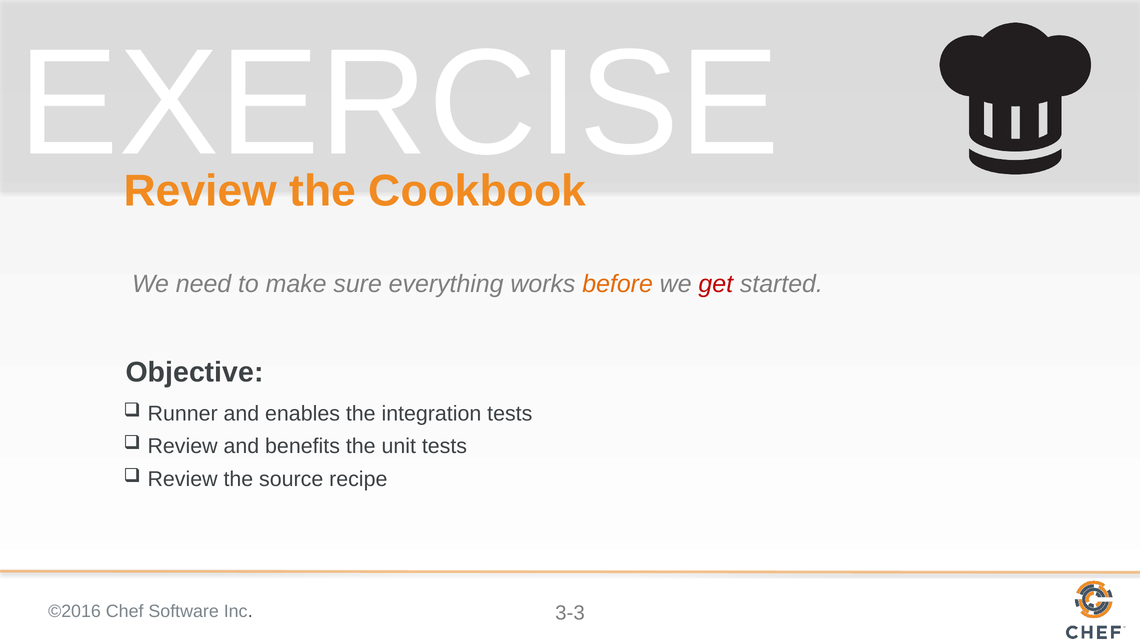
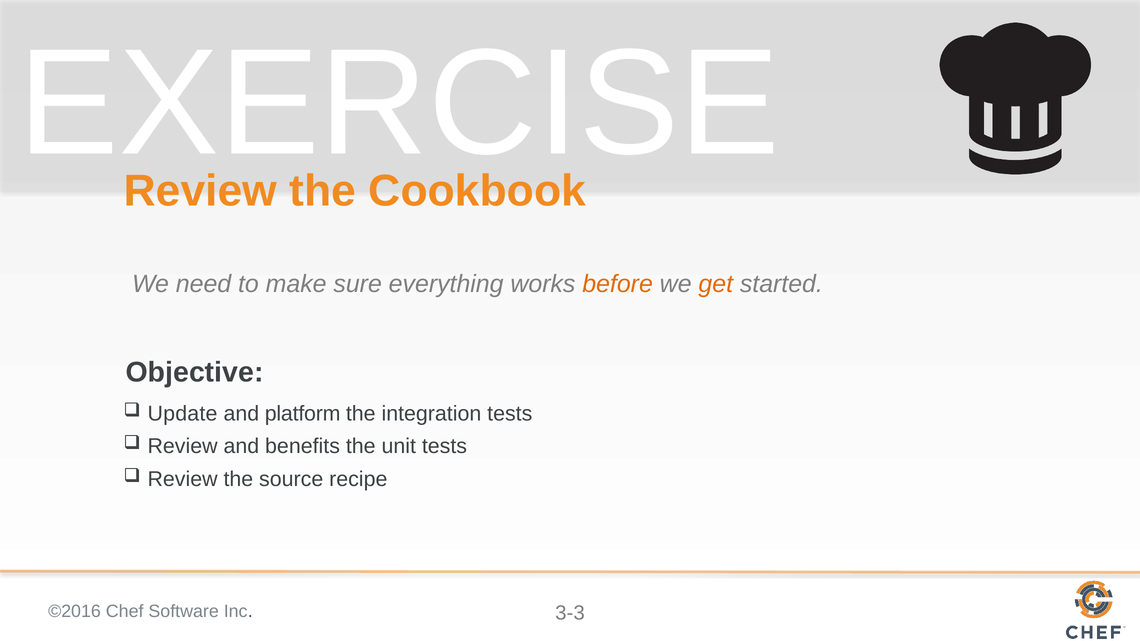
get colour: red -> orange (716, 284)
Runner: Runner -> Update (183, 414)
enables: enables -> platform (303, 414)
